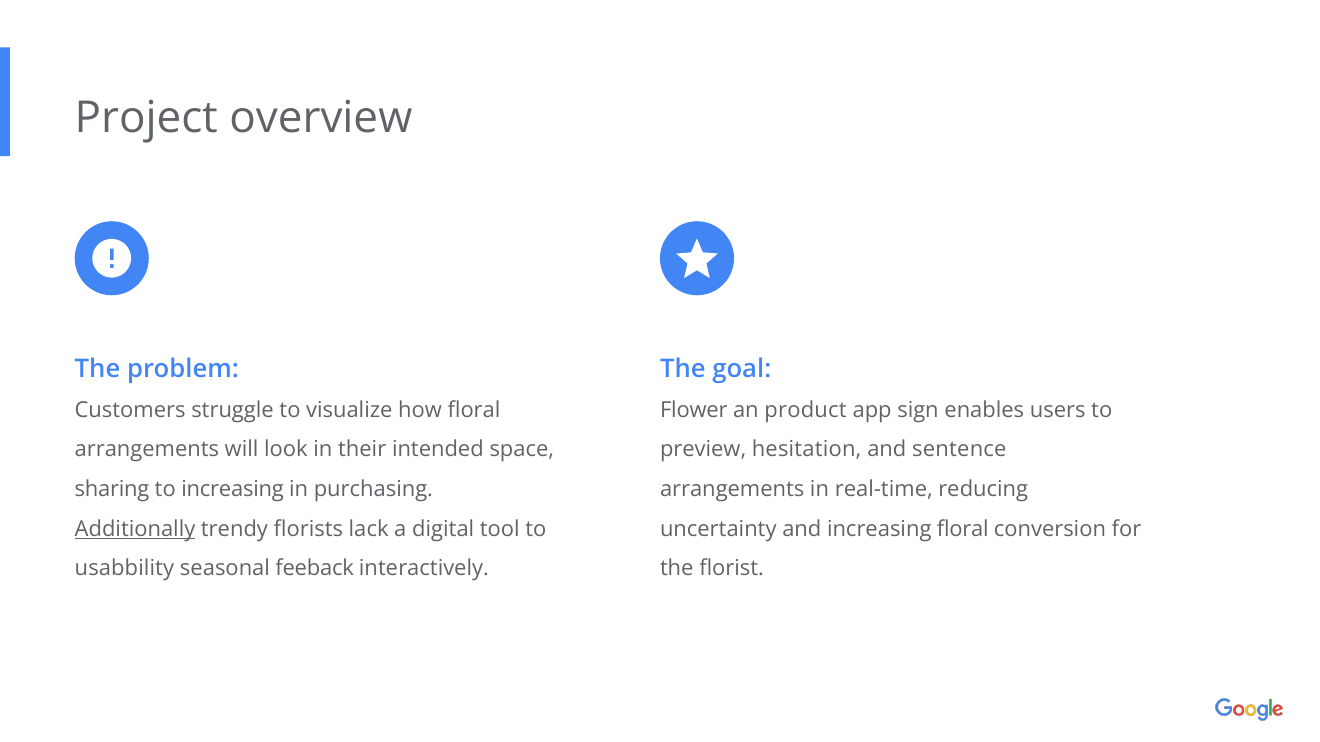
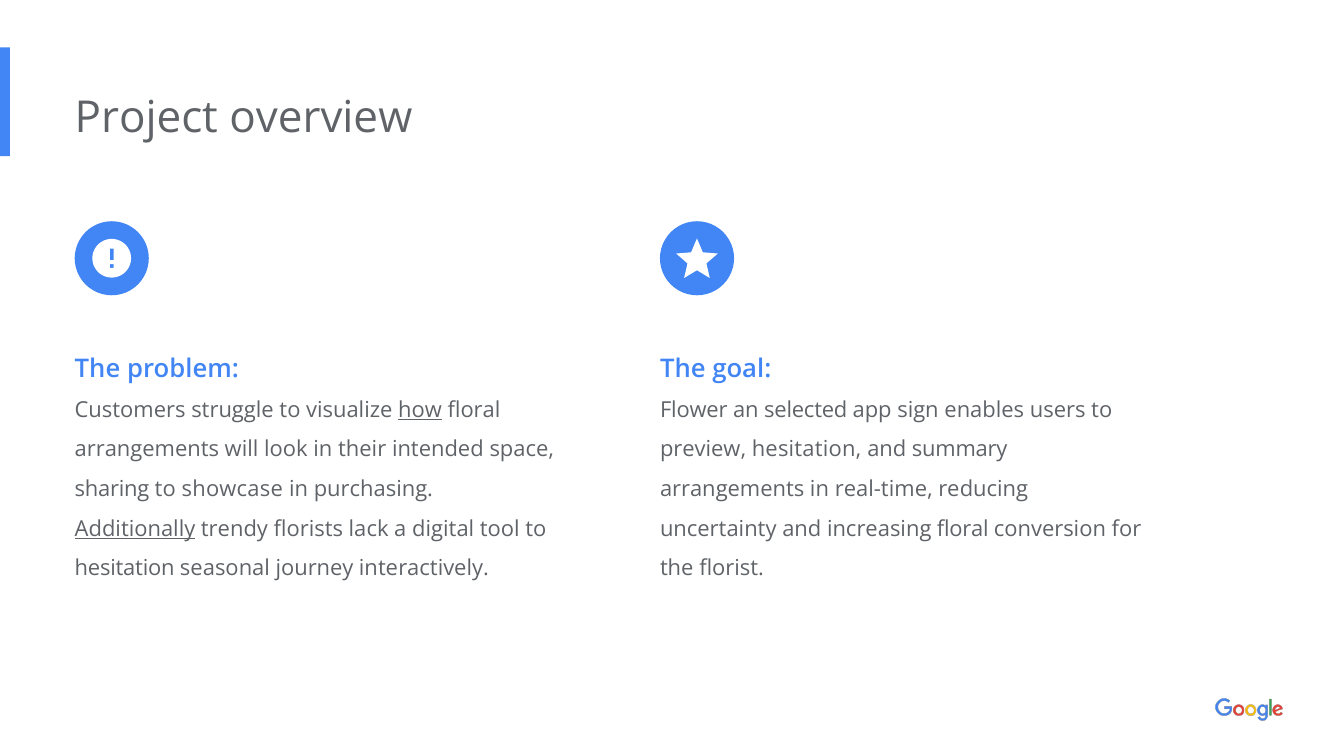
how underline: none -> present (420, 410)
product: product -> selected (806, 410)
sentence: sentence -> summary (960, 450)
to increasing: increasing -> showcase (232, 490)
usabbility: usabbility -> hesitation (125, 569)
feeback: feeback -> journey (315, 569)
